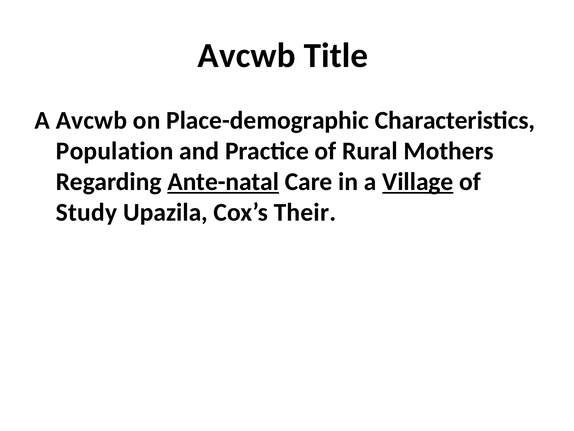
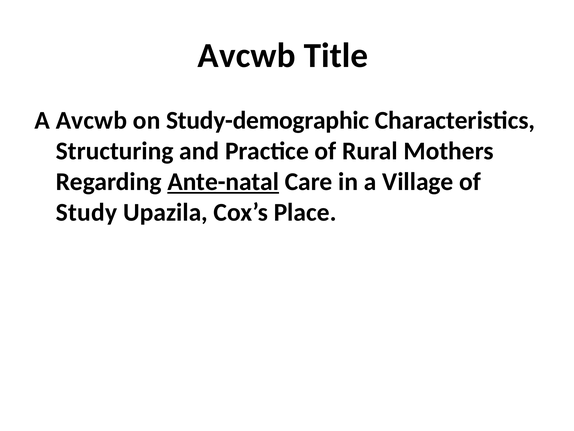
Place-demographic: Place-demographic -> Study-demographic (268, 120)
Population: Population -> Structuring (115, 151)
Village underline: present -> none (418, 182)
Their: Their -> Place (305, 212)
